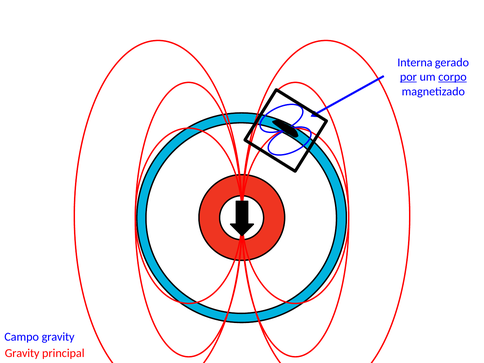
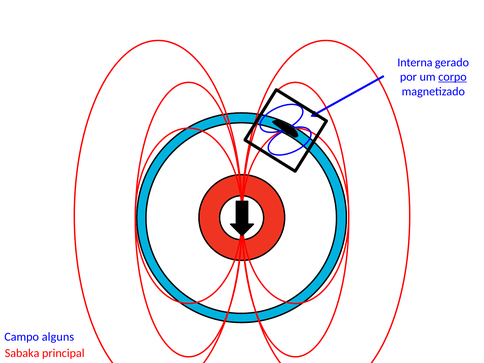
por underline: present -> none (408, 77)
Campo gravity: gravity -> alguns (58, 337)
Gravity: Gravity -> Sabaka (22, 353)
